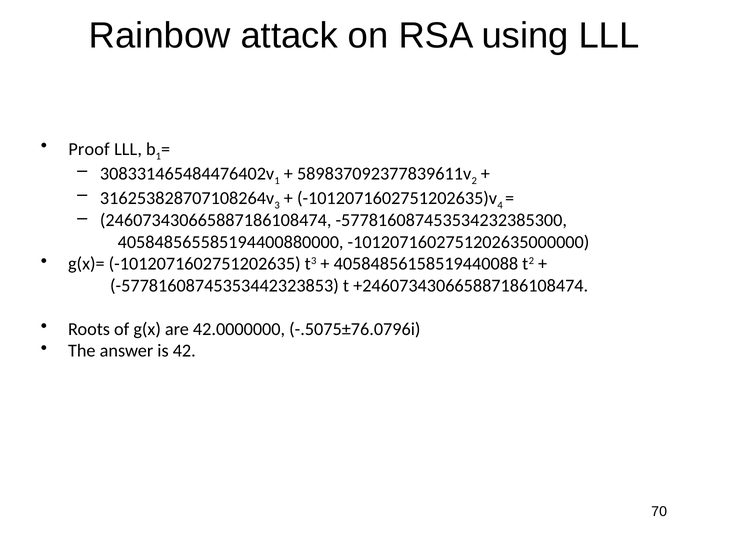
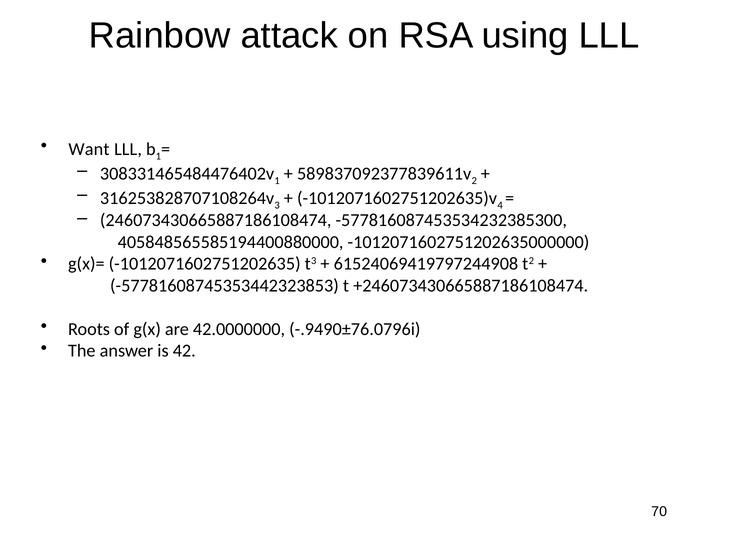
Proof: Proof -> Want (89, 149)
40584856158519440088: 40584856158519440088 -> 61524069419797244908 (426, 264)
-.5075±76.0796i: -.5075±76.0796i -> -.9490±76.0796i (355, 329)
